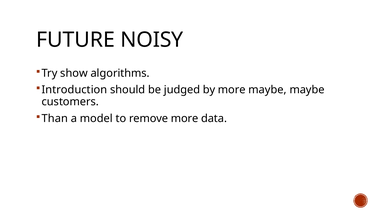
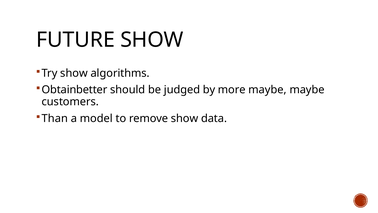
FUTURE NOISY: NOISY -> SHOW (152, 40)
Introduction: Introduction -> Obtainbetter (75, 90)
remove more: more -> show (185, 118)
